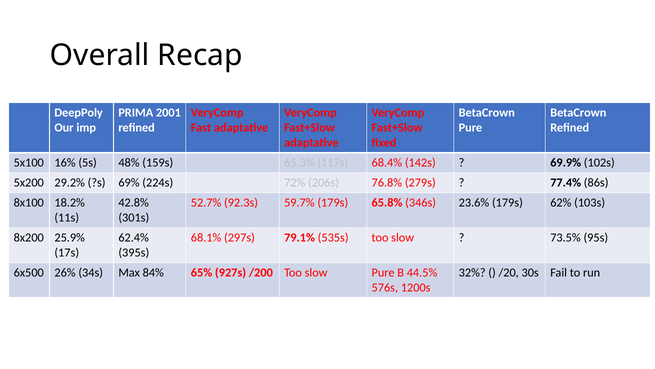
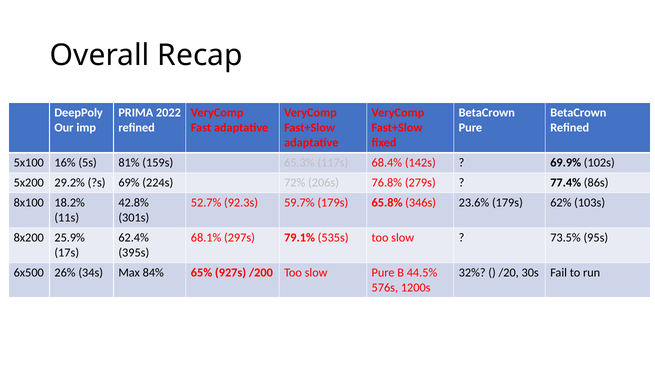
2001: 2001 -> 2022 (168, 113)
48%: 48% -> 81% (129, 163)
